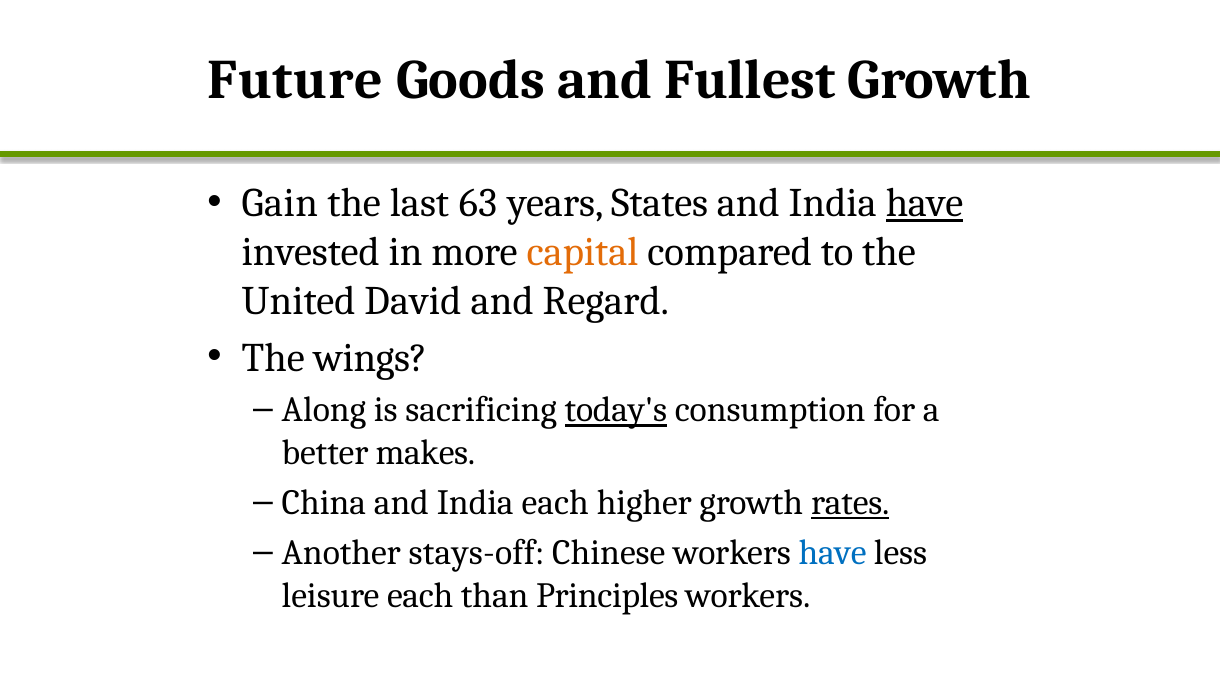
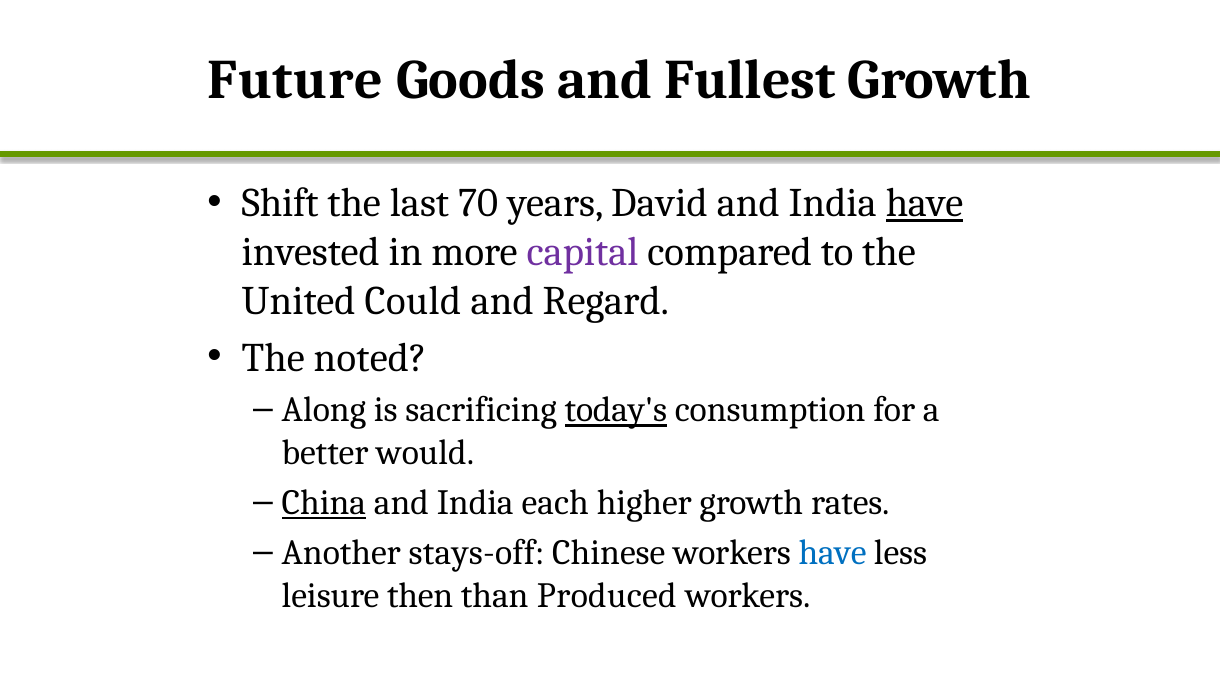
Gain: Gain -> Shift (280, 203)
63: 63 -> 70 (478, 203)
States: States -> David (659, 203)
capital colour: orange -> purple (583, 252)
David: David -> Could (413, 301)
wings: wings -> noted (370, 358)
makes: makes -> would (425, 453)
China underline: none -> present (324, 503)
rates underline: present -> none (850, 503)
leisure each: each -> then (420, 595)
Principles: Principles -> Produced (607, 595)
